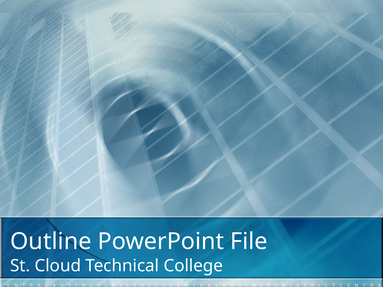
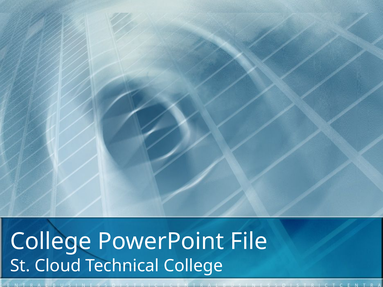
Outline: Outline -> College (51, 242)
